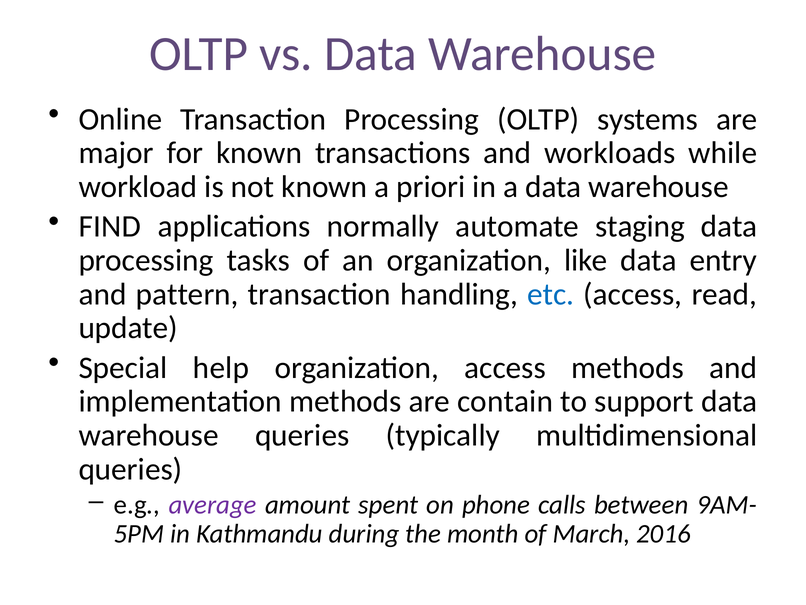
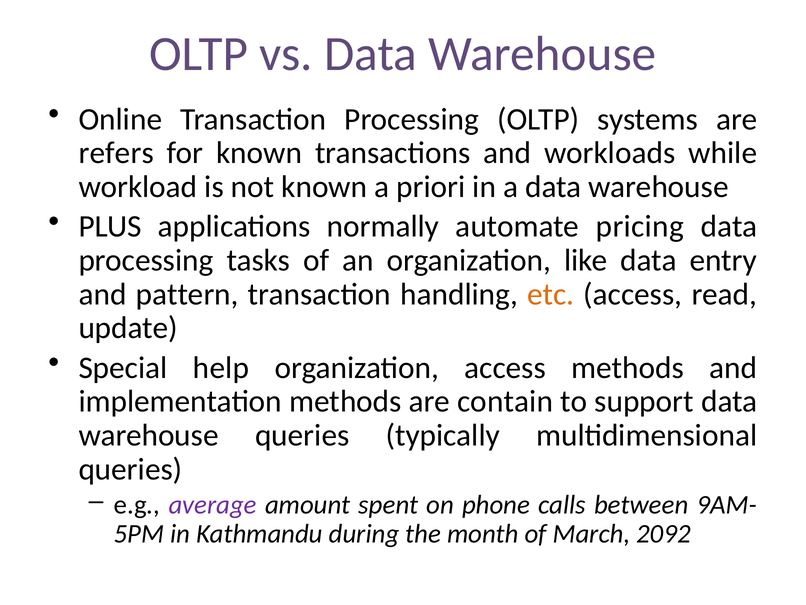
major: major -> refers (116, 153)
FIND: FIND -> PLUS (110, 226)
staging: staging -> pricing (640, 226)
etc colour: blue -> orange (551, 294)
2016: 2016 -> 2092 (664, 534)
